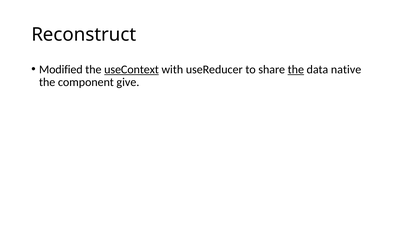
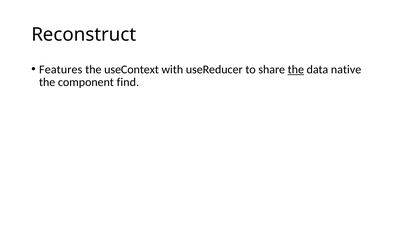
Modified: Modified -> Features (61, 69)
useContext underline: present -> none (132, 69)
give: give -> find (128, 82)
